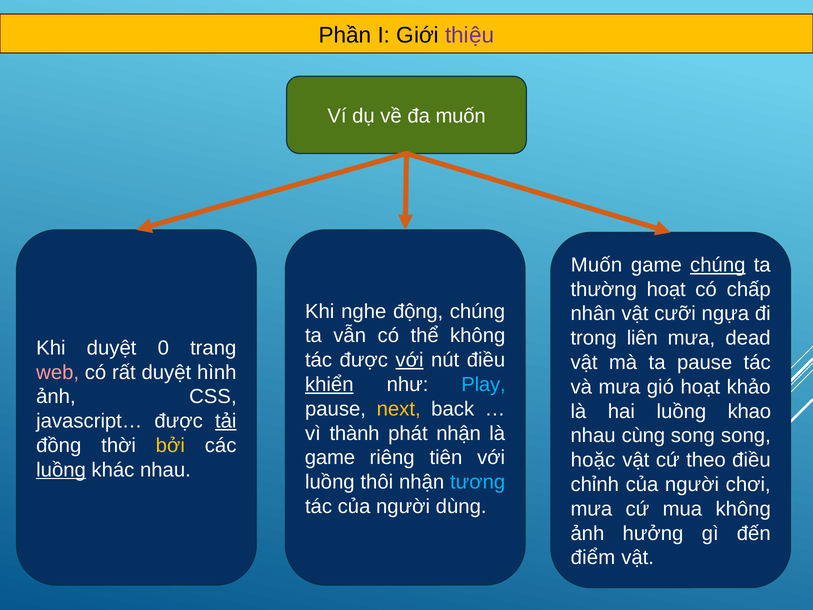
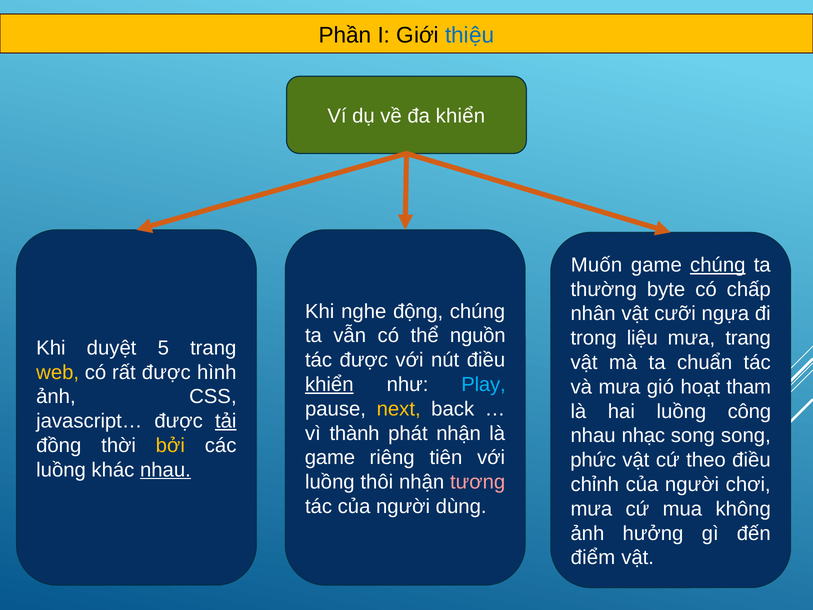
thiệu colour: purple -> blue (470, 35)
đa muốn: muốn -> khiển (460, 116)
thường hoạt: hoạt -> byte (666, 289)
thể không: không -> nguồn (478, 336)
liên: liên -> liệu (642, 338)
mưa dead: dead -> trang (748, 338)
0: 0 -> 5 (163, 348)
với underline: present -> none (410, 360)
ta pause: pause -> chuẩn (705, 362)
web colour: pink -> yellow (58, 372)
rất duyệt: duyệt -> được (166, 372)
khảo: khảo -> tham (749, 387)
khao: khao -> công (749, 411)
cùng: cùng -> nhạc (643, 436)
hoặc: hoặc -> phức (593, 460)
luồng underline: present -> none (61, 470)
nhau underline: none -> present (165, 470)
tương colour: light blue -> pink (478, 482)
